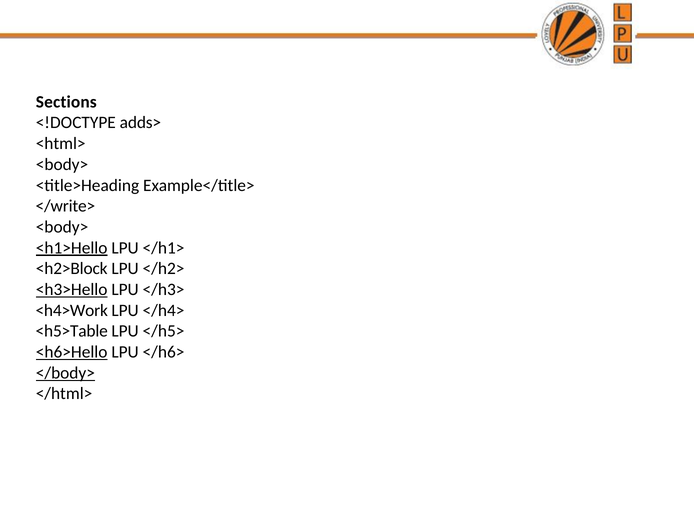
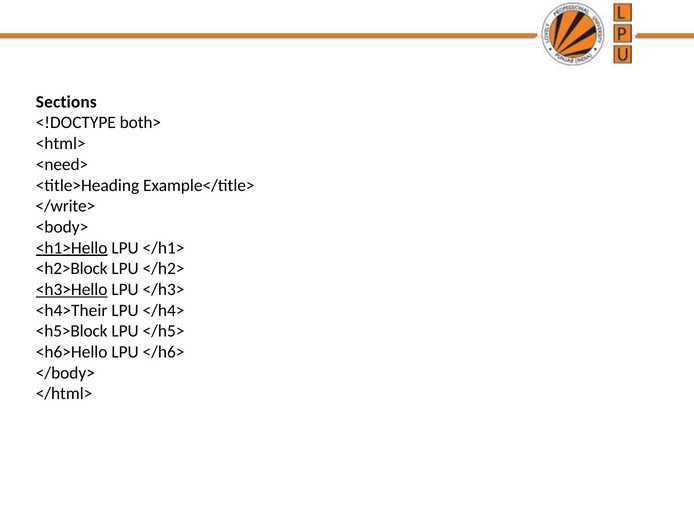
adds>: adds> -> both> (140, 123)
<body>: <body> -> <need> (62, 164)
<h4>Work: <h4>Work -> <h4>Their (72, 310)
<h5>Table: <h5>Table -> <h5>Block (72, 331)
<h6>Hello underline: present -> none (72, 352)
</body> underline: present -> none (65, 372)
